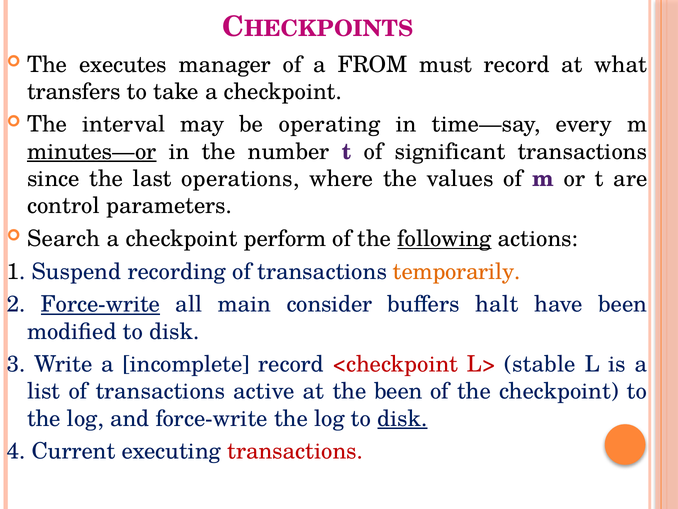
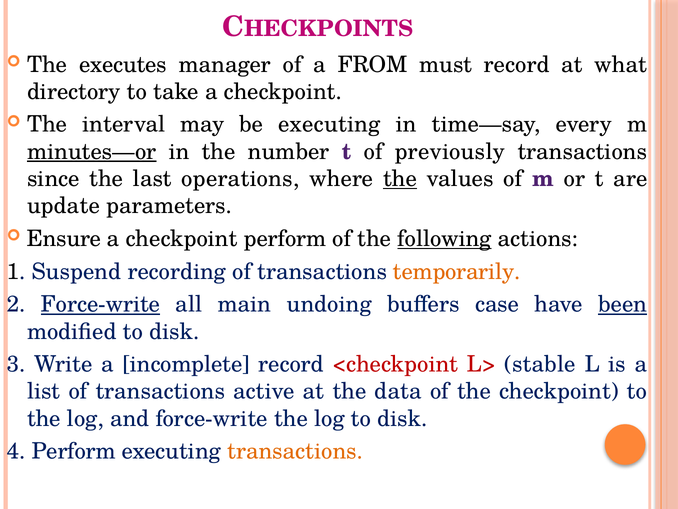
transfers: transfers -> directory (74, 92)
be operating: operating -> executing (329, 124)
significant: significant -> previously (450, 152)
the underline: none -> present (400, 179)
control: control -> update (63, 206)
Search: Search -> Ensure (64, 239)
consider: consider -> undoing (329, 304)
halt: halt -> case (497, 304)
been underline: none -> present (623, 304)
the been: been -> data (398, 391)
disk underline: present -> none (402, 418)
4 Current: Current -> Perform (74, 451)
transactions colour: red -> orange (295, 451)
